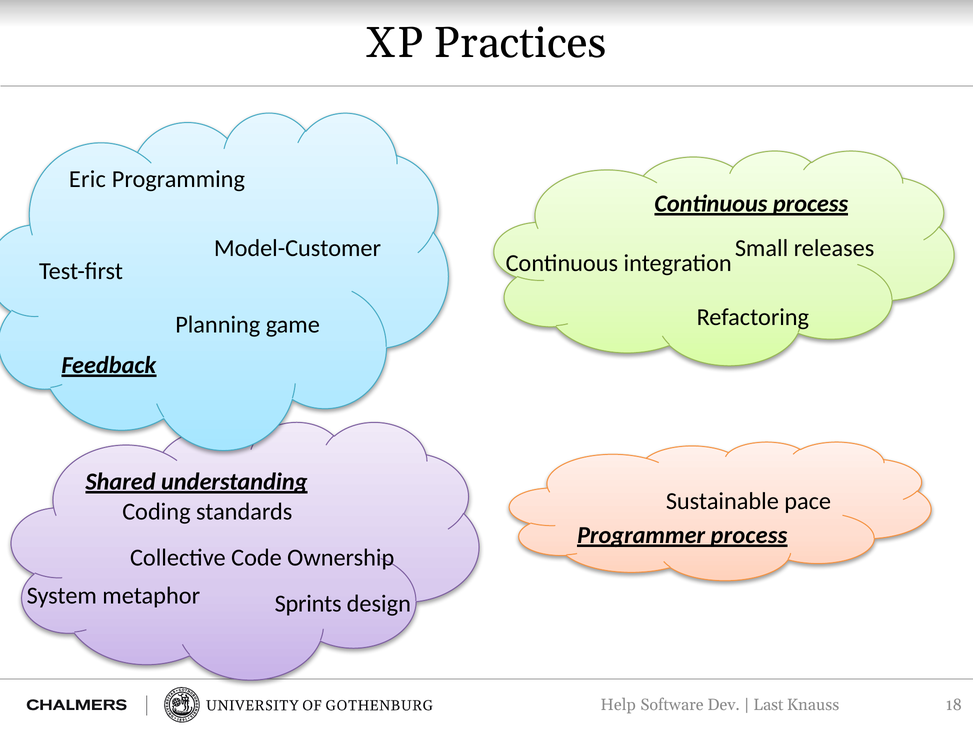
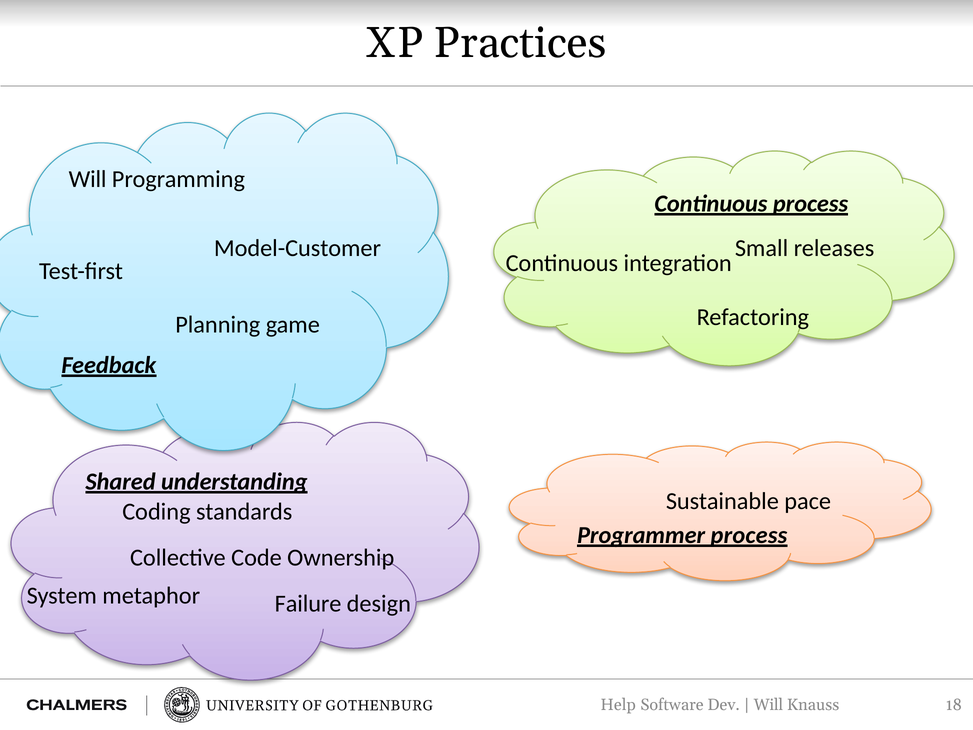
Eric: Eric -> Will (88, 179)
Sprints: Sprints -> Failure (308, 603)
Last: Last -> Will (768, 705)
